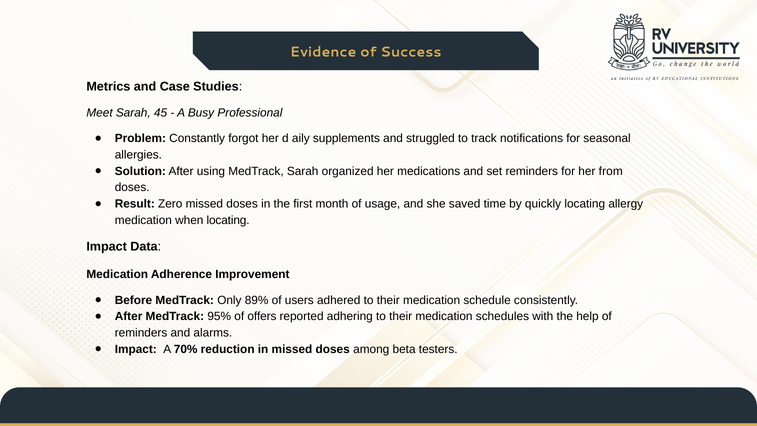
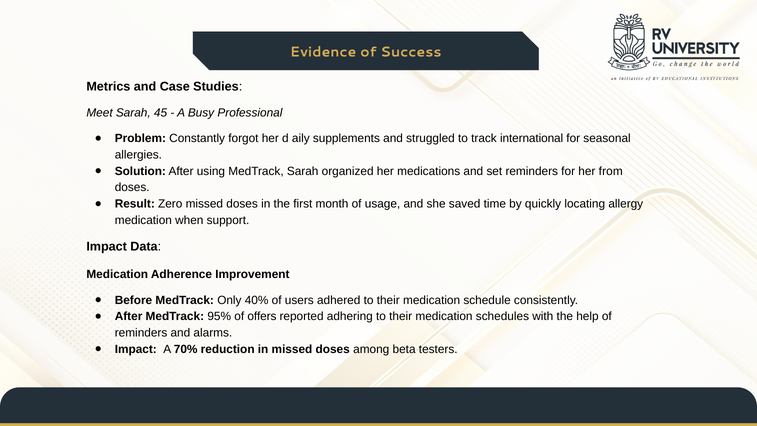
notifications: notifications -> international (532, 139)
when locating: locating -> support (228, 220)
89%: 89% -> 40% (257, 300)
